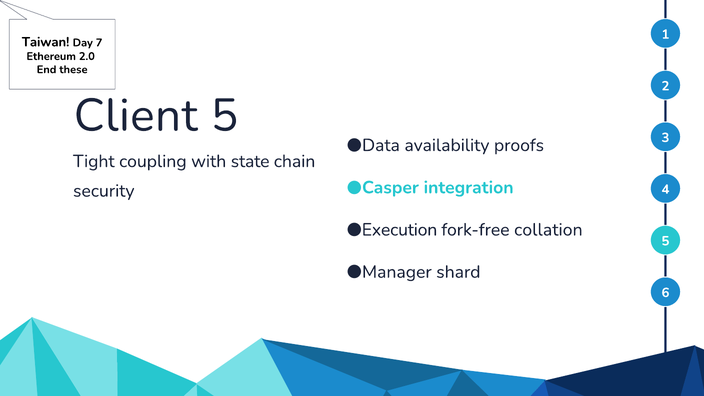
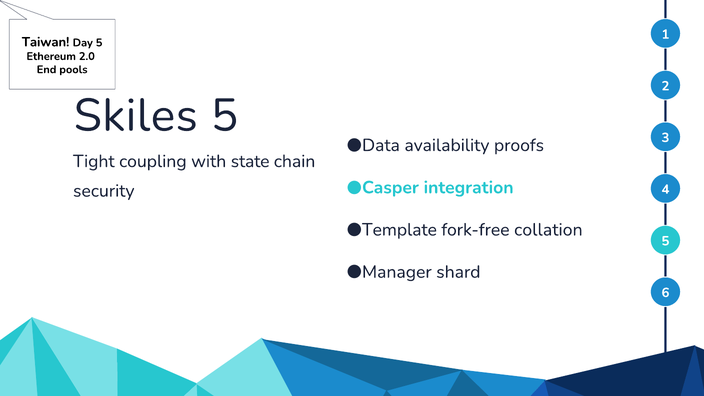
Day 7: 7 -> 5 (99, 43)
these: these -> pools (73, 70)
Client: Client -> Skiles (136, 116)
Execution: Execution -> Template (399, 230)
